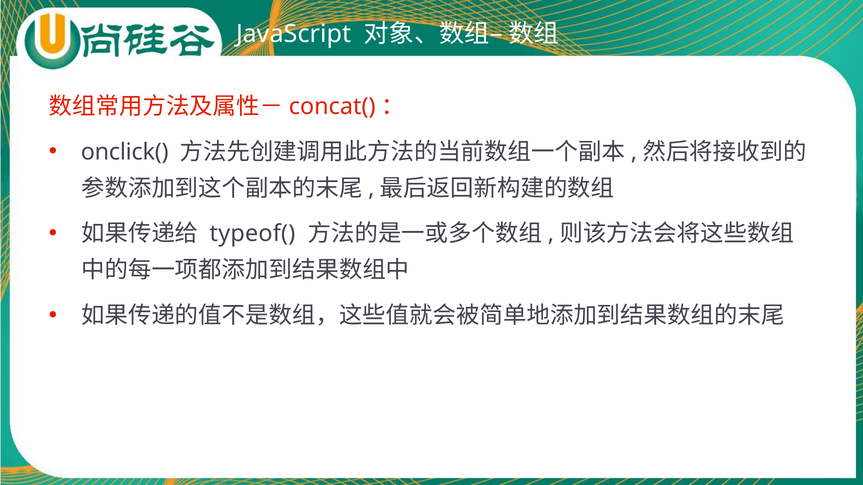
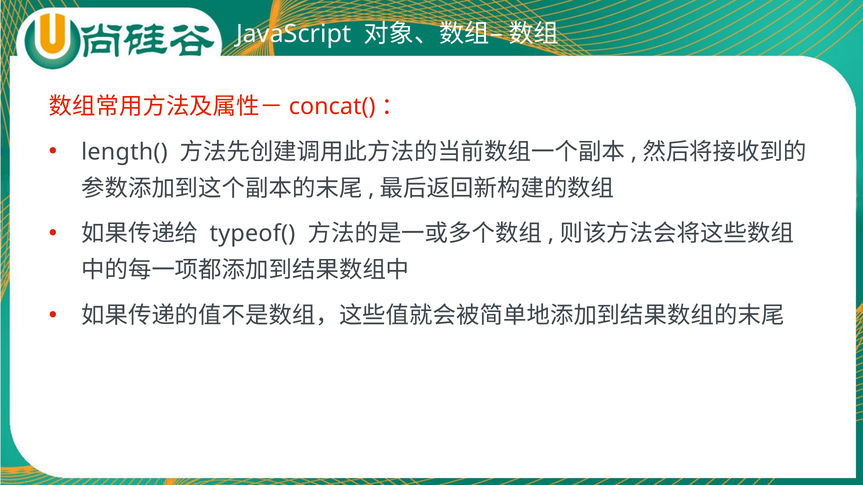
onclick(: onclick( -> length( (124, 152)
